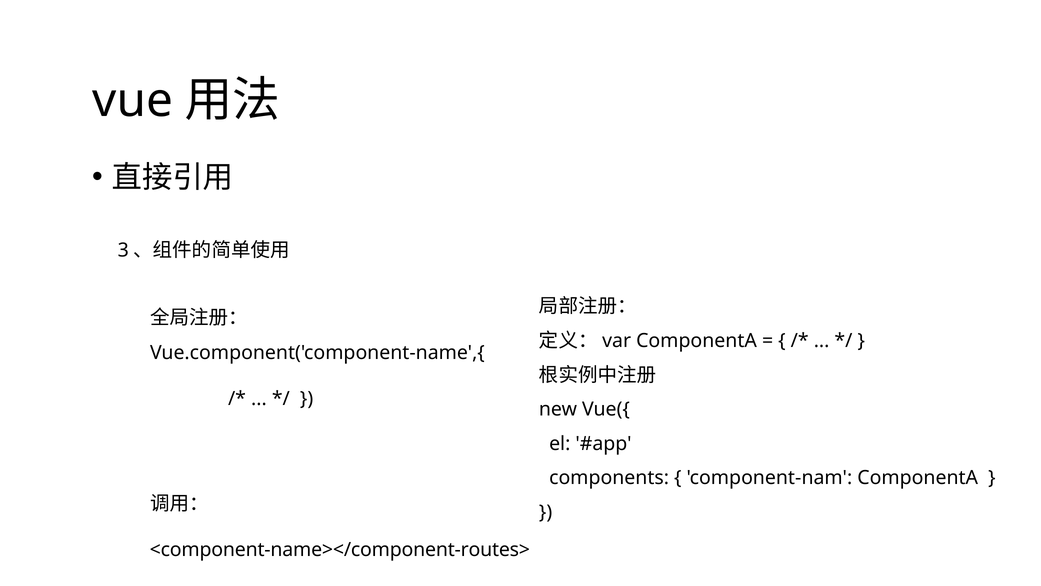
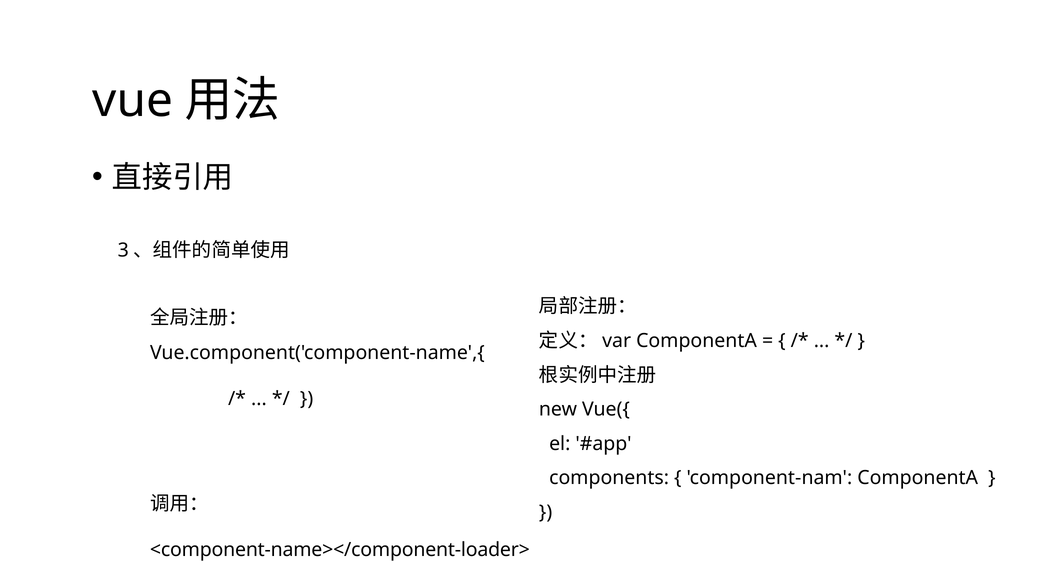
<component-name></component-routes>: <component-name></component-routes> -> <component-name></component-loader> (340, 549)
